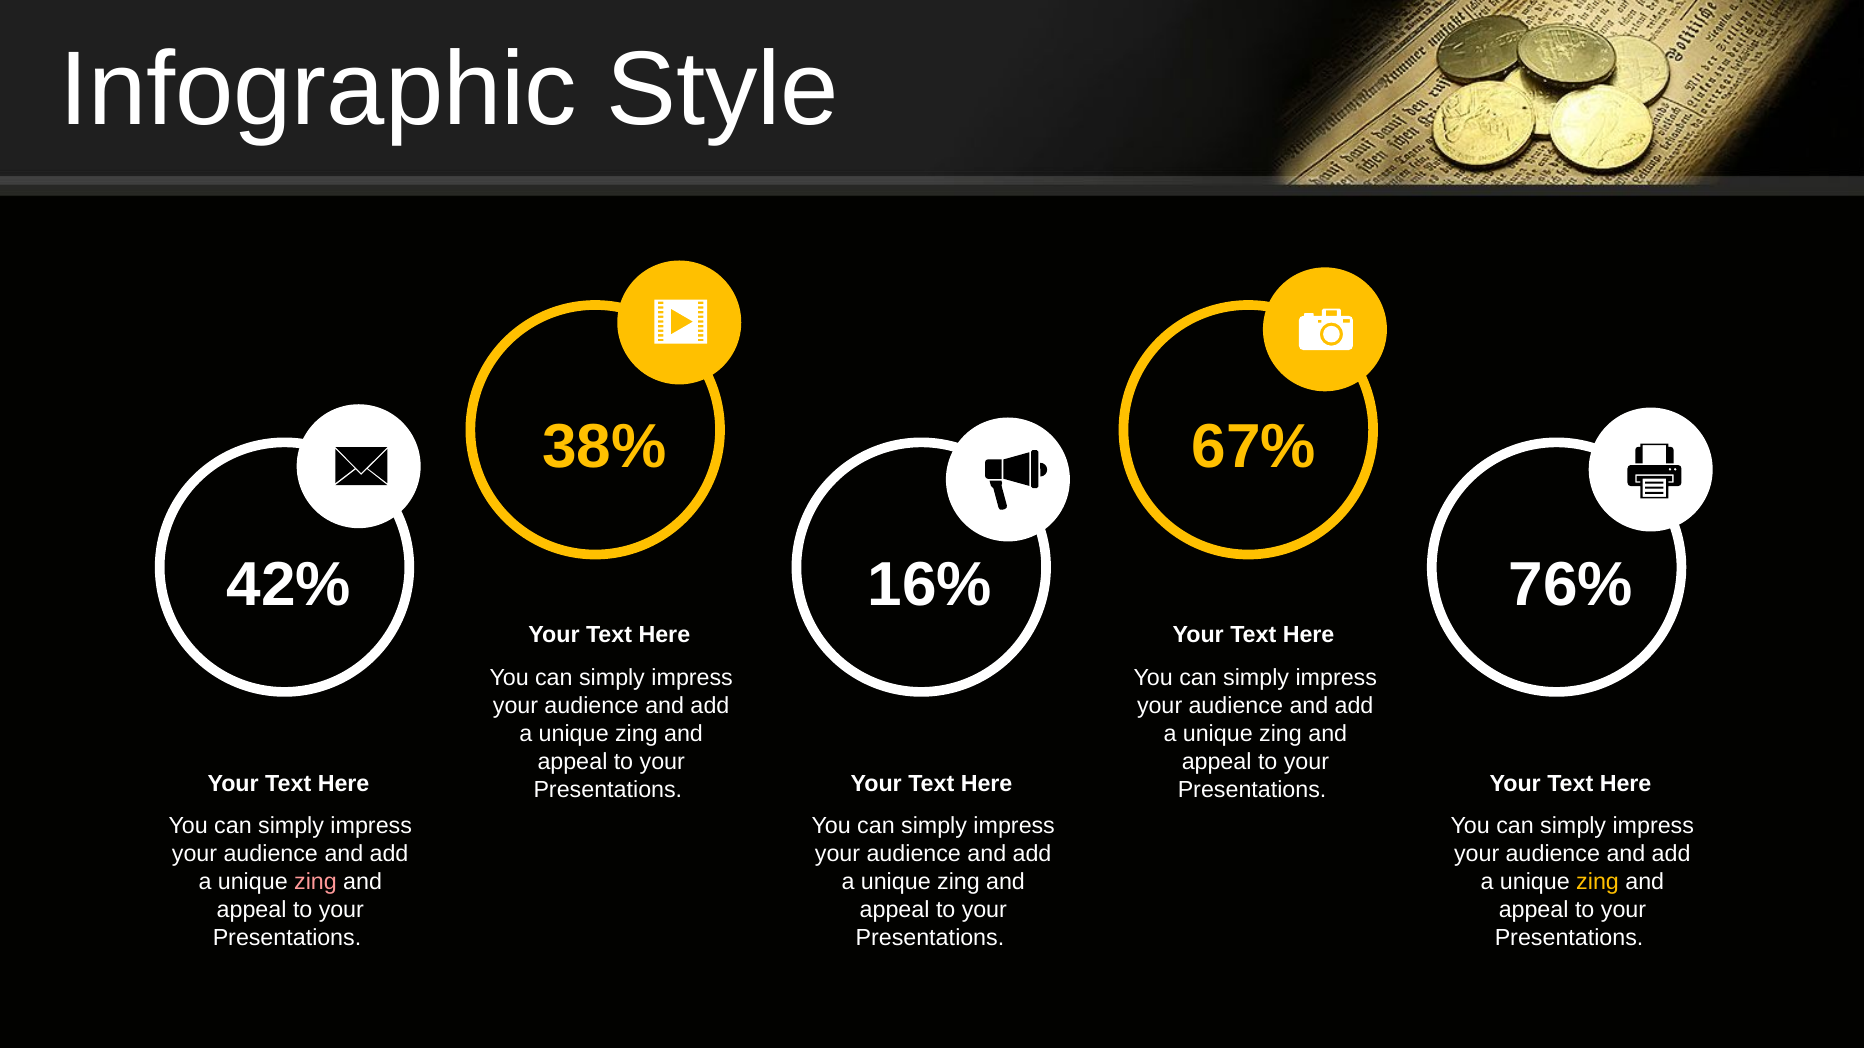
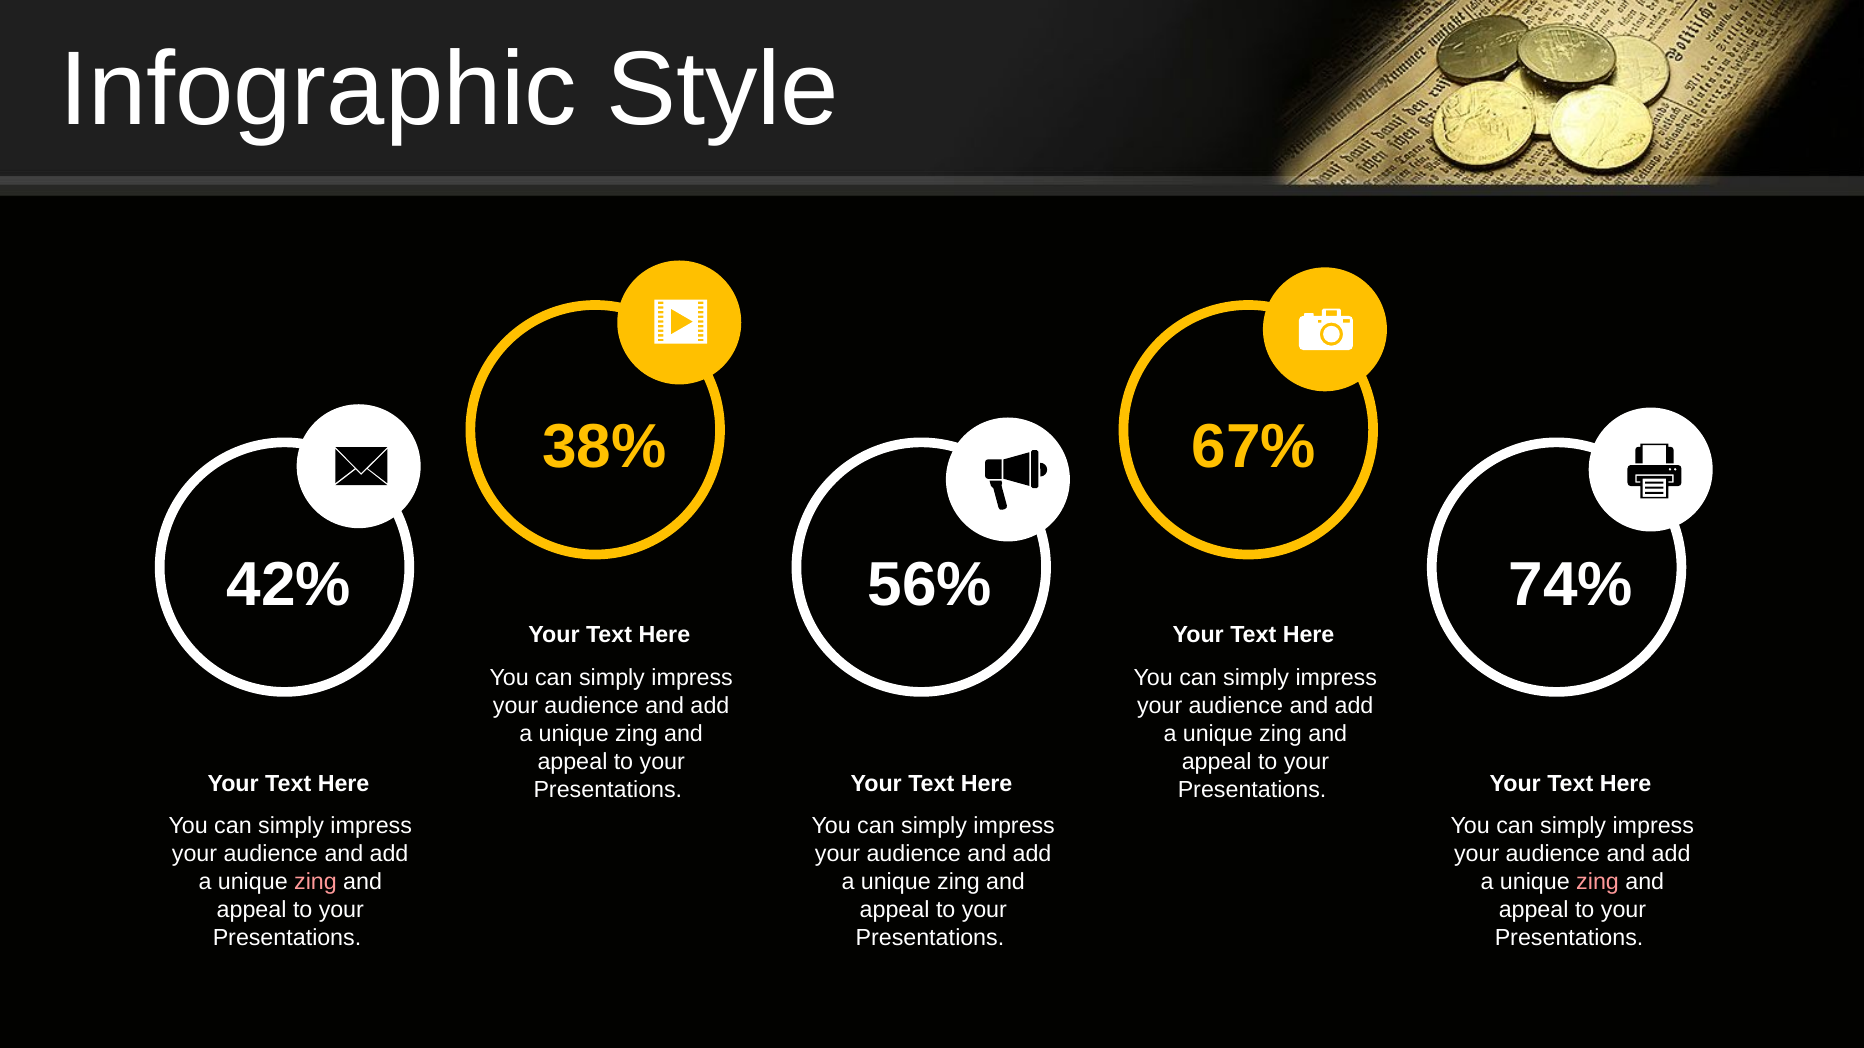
16%: 16% -> 56% (930, 585)
76%: 76% -> 74% (1571, 585)
zing colour: yellow -> pink (1598, 882)
